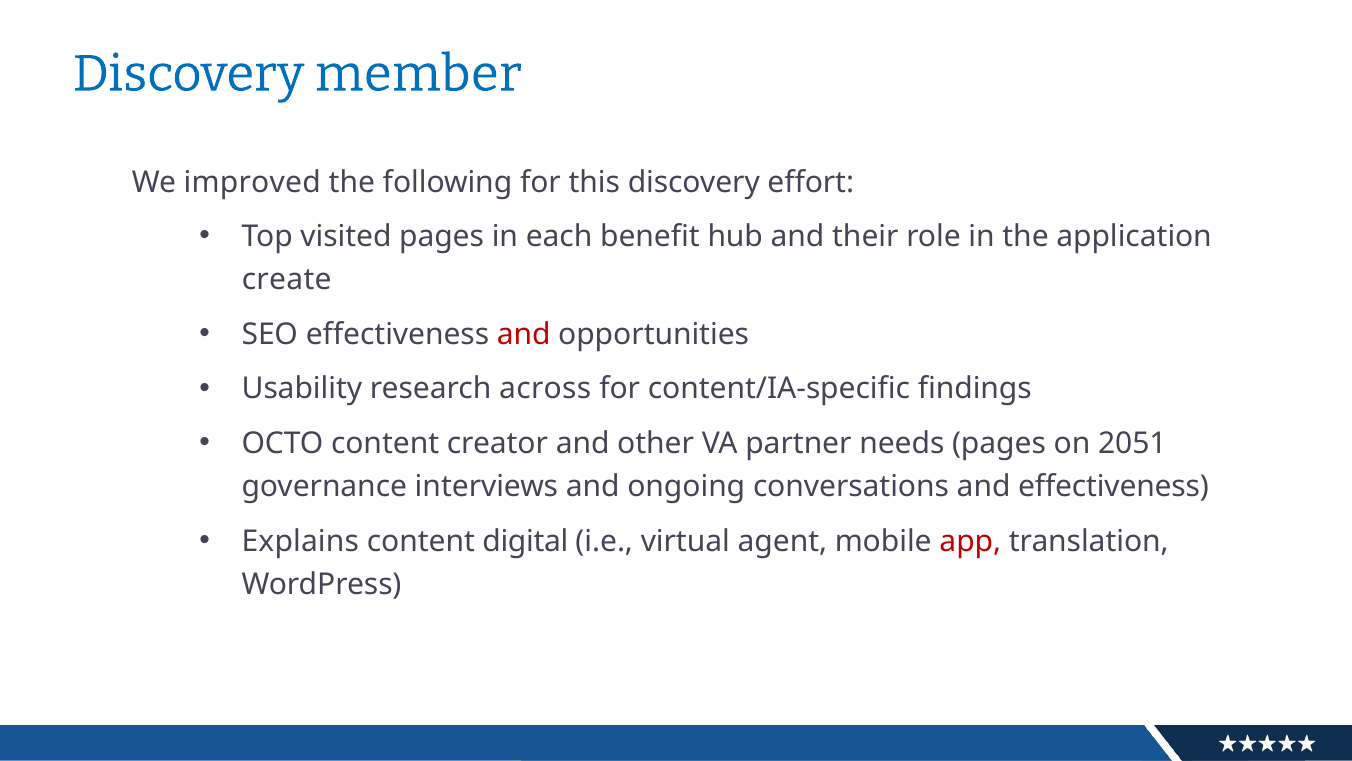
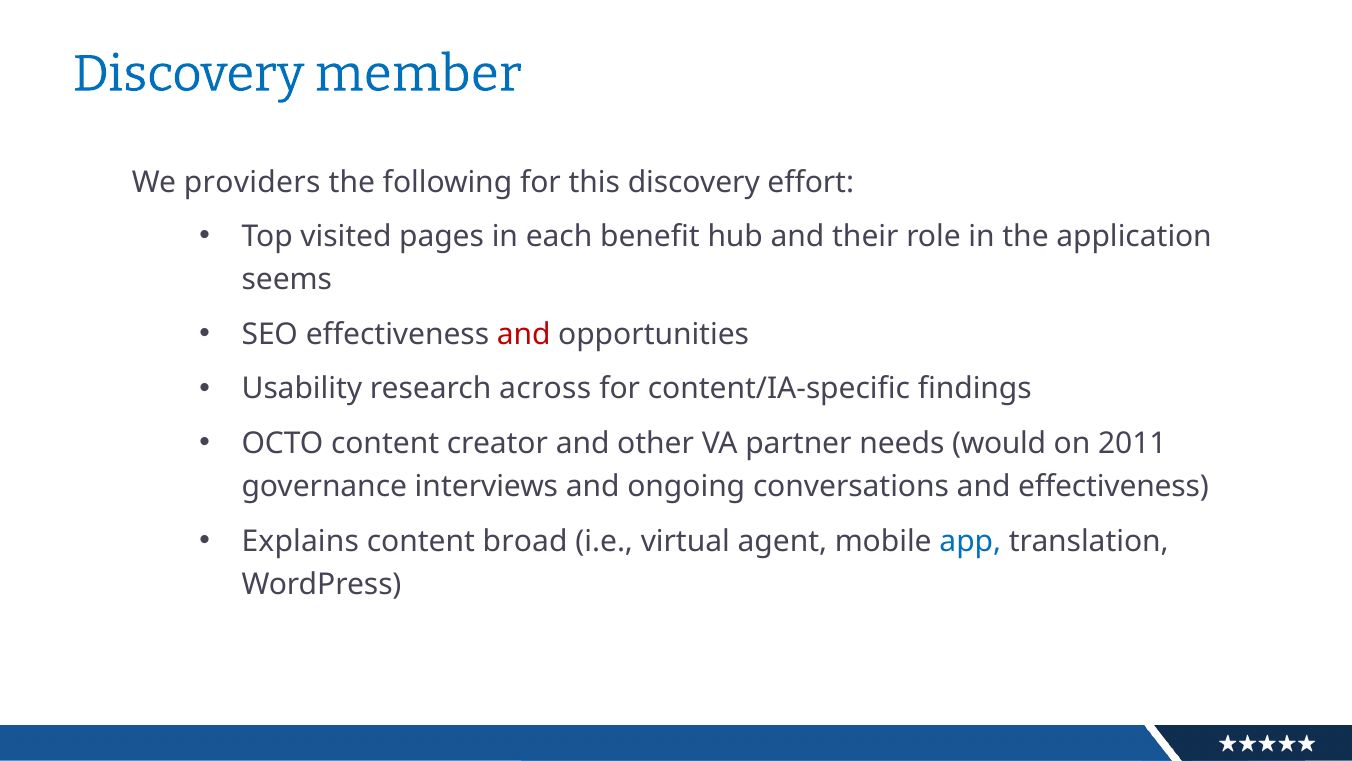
improved: improved -> providers (252, 182)
create: create -> seems (287, 280)
needs pages: pages -> would (999, 443)
2051: 2051 -> 2011 (1132, 443)
digital: digital -> broad (525, 541)
app colour: red -> blue (970, 541)
